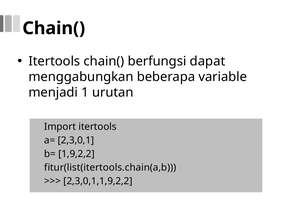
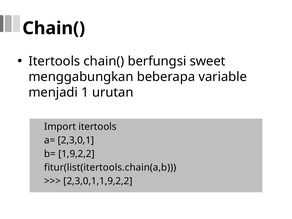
dapat: dapat -> sweet (208, 61)
